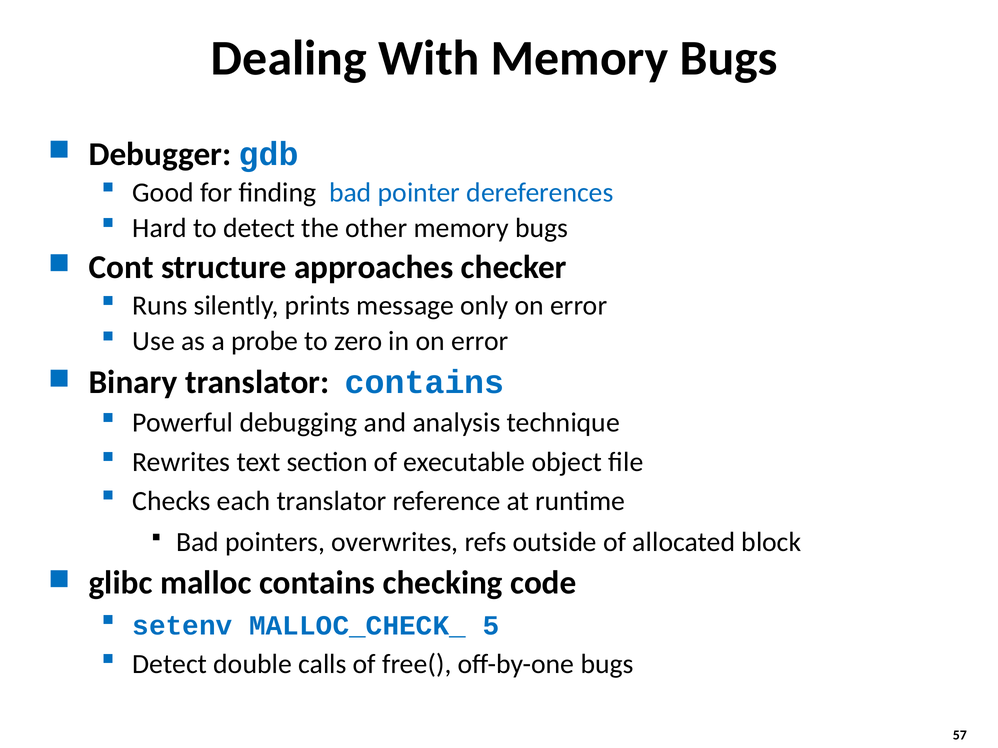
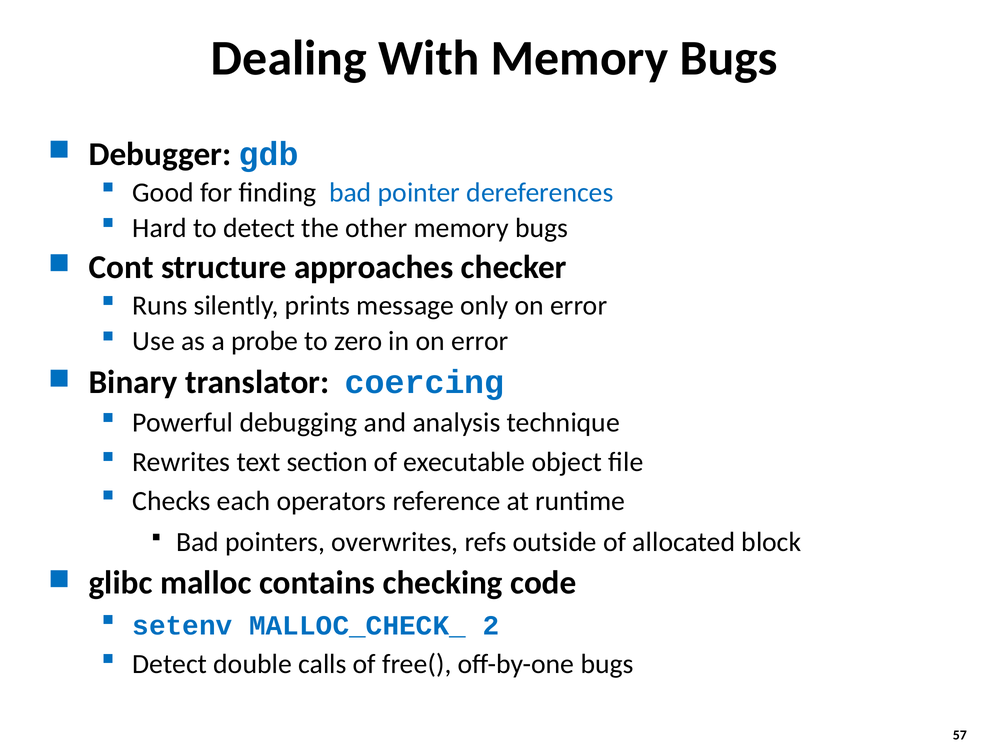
translator contains: contains -> coercing (425, 383)
each translator: translator -> operators (331, 501)
5: 5 -> 2 (491, 626)
